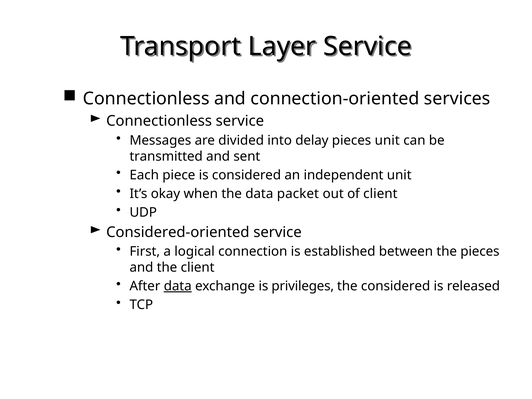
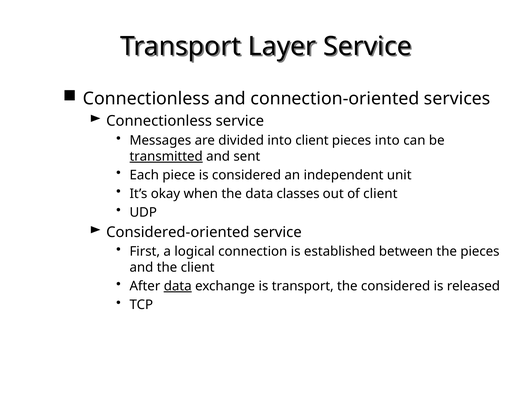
into delay: delay -> client (312, 140)
pieces unit: unit -> into (387, 140)
transmitted underline: none -> present (166, 156)
packet: packet -> classes (298, 194)
is privileges: privileges -> transport (303, 286)
